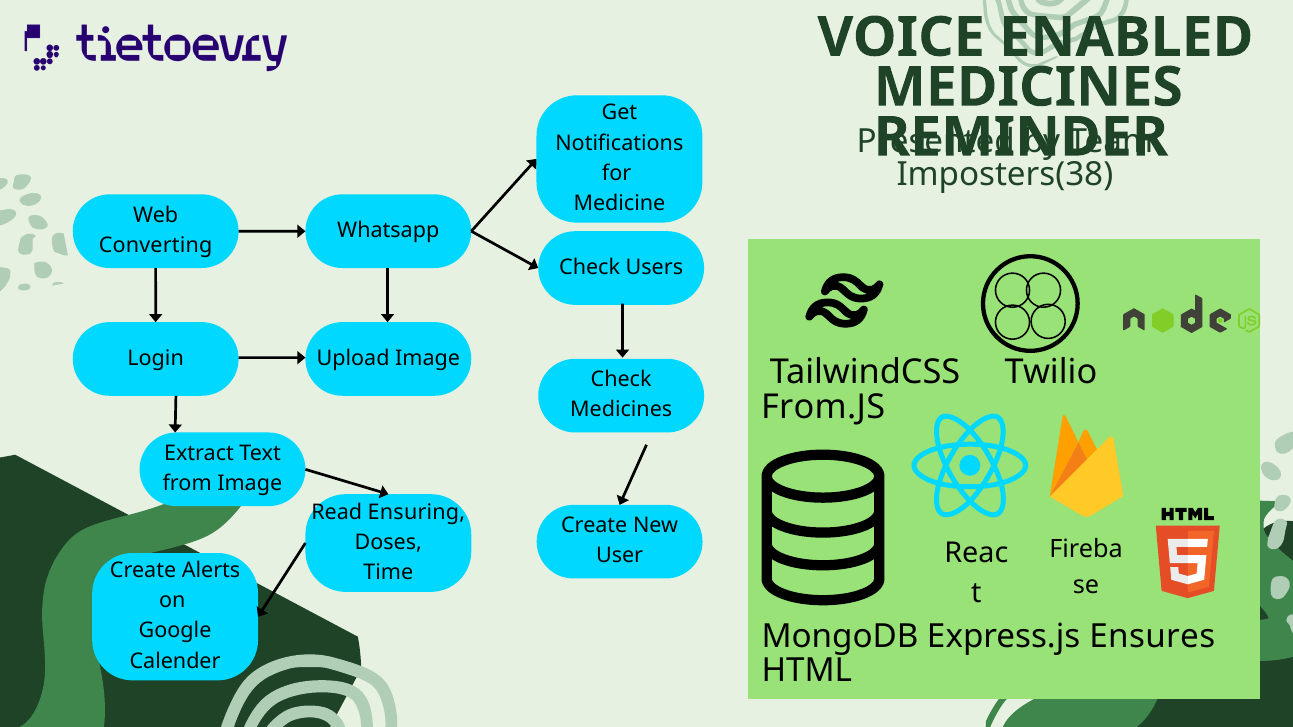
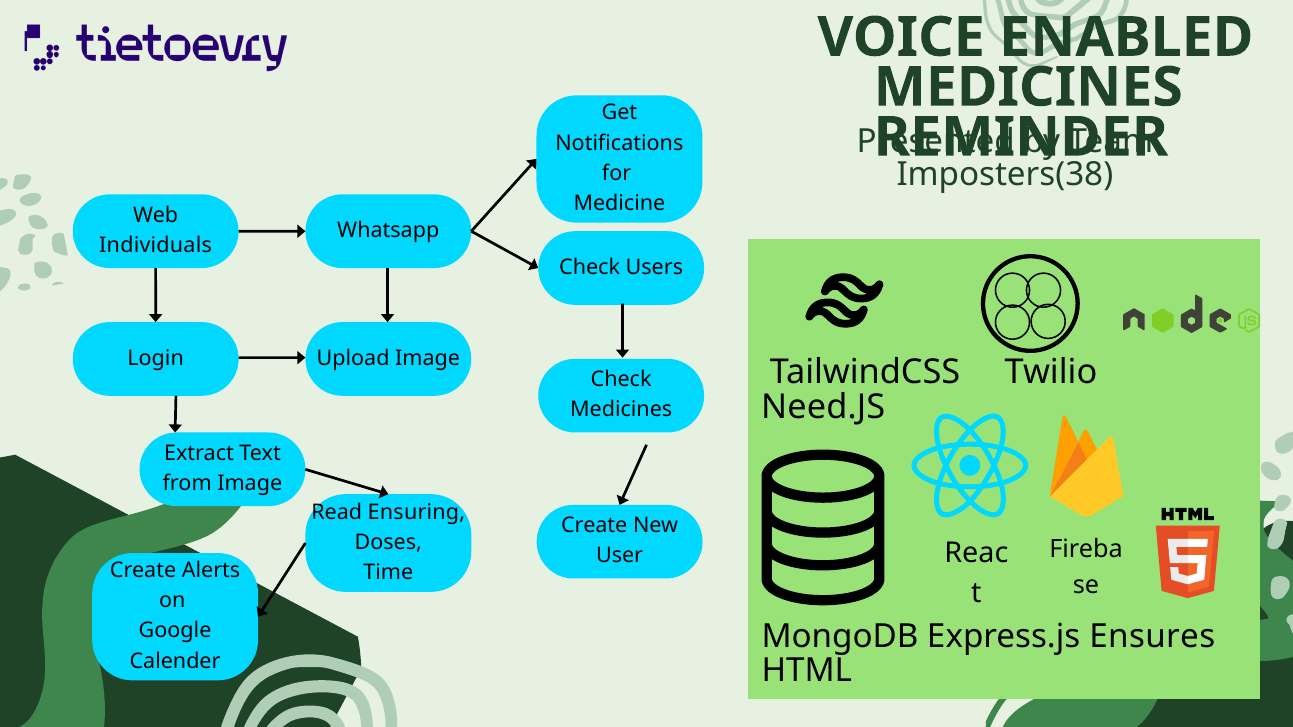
Converting: Converting -> Individuals (156, 245)
From.JS: From.JS -> Need.JS (823, 407)
